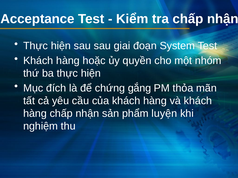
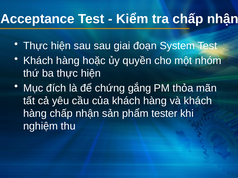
luyện: luyện -> tester (164, 114)
